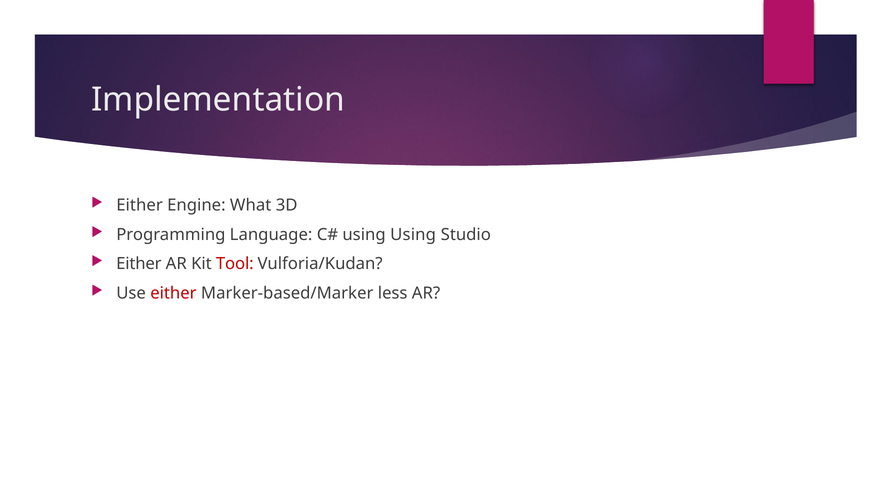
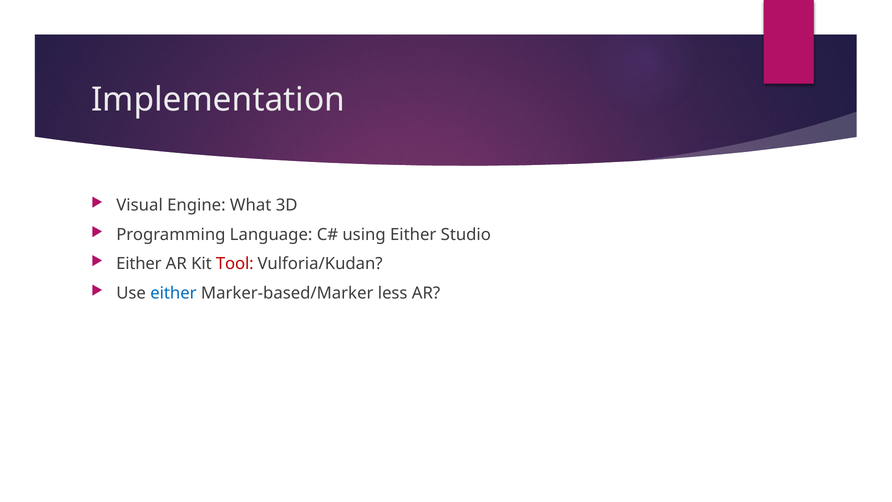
Either: Either -> Visual (140, 205)
using Using: Using -> Either (413, 234)
either colour: red -> blue (173, 293)
